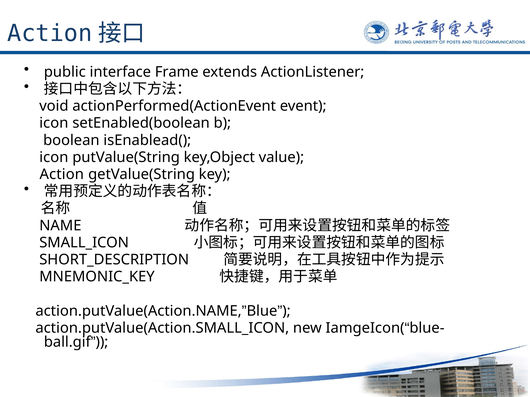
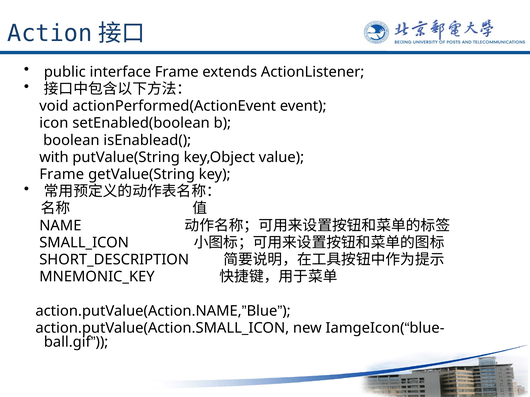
icon: icon -> with (54, 157)
Action: Action -> Frame (62, 175)
